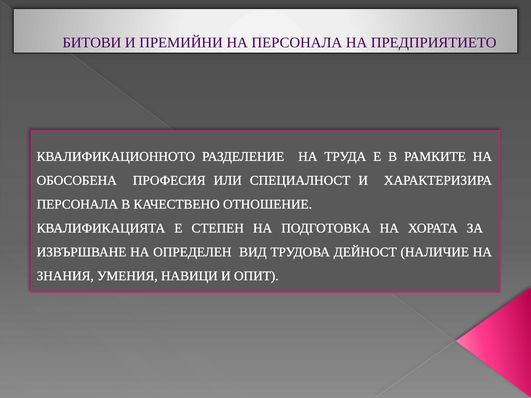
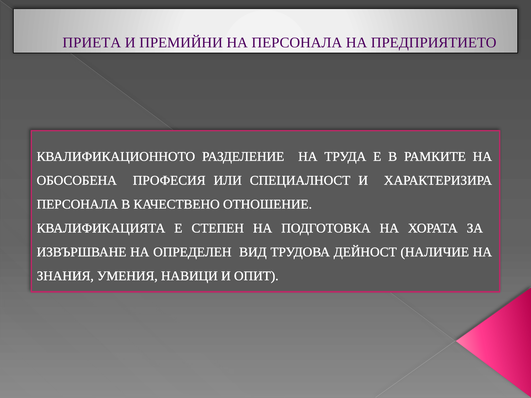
БИТОВИ: БИТОВИ -> ПРИЕТА (92, 43)
